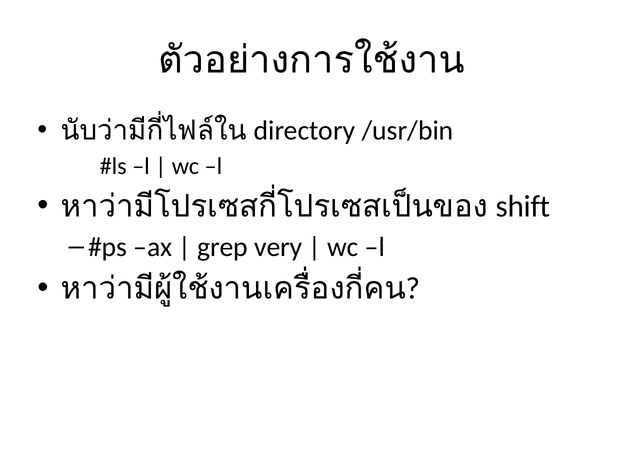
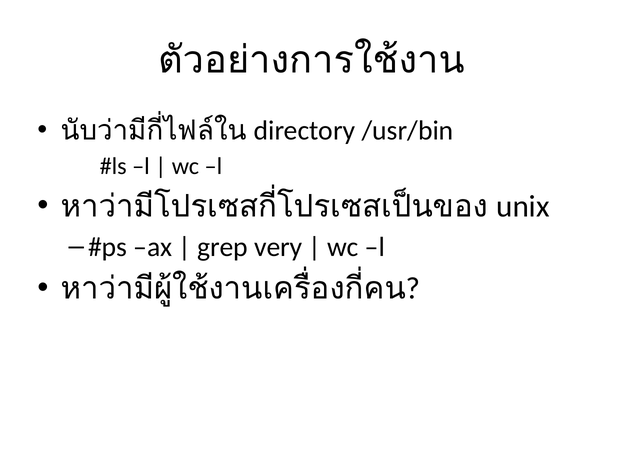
shift: shift -> unix (523, 206)
